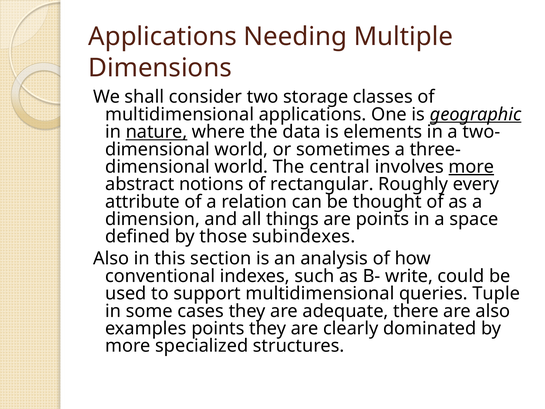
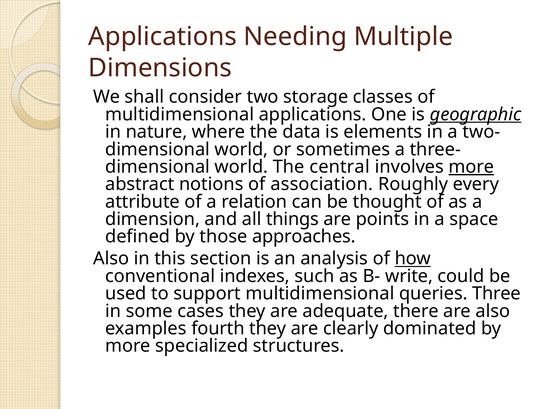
nature underline: present -> none (157, 132)
rectangular: rectangular -> association (322, 184)
subindexes: subindexes -> approaches (304, 236)
how underline: none -> present (413, 258)
Tuple: Tuple -> Three (496, 293)
examples points: points -> fourth (218, 328)
